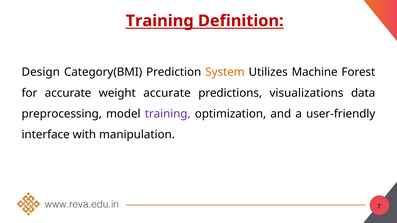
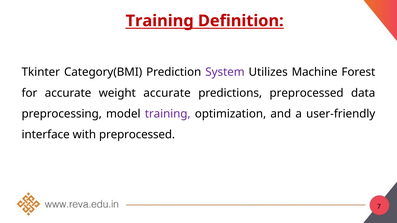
Design: Design -> Tkinter (41, 72)
System colour: orange -> purple (225, 72)
predictions visualizations: visualizations -> preprocessed (307, 93)
with manipulation: manipulation -> preprocessed (137, 135)
